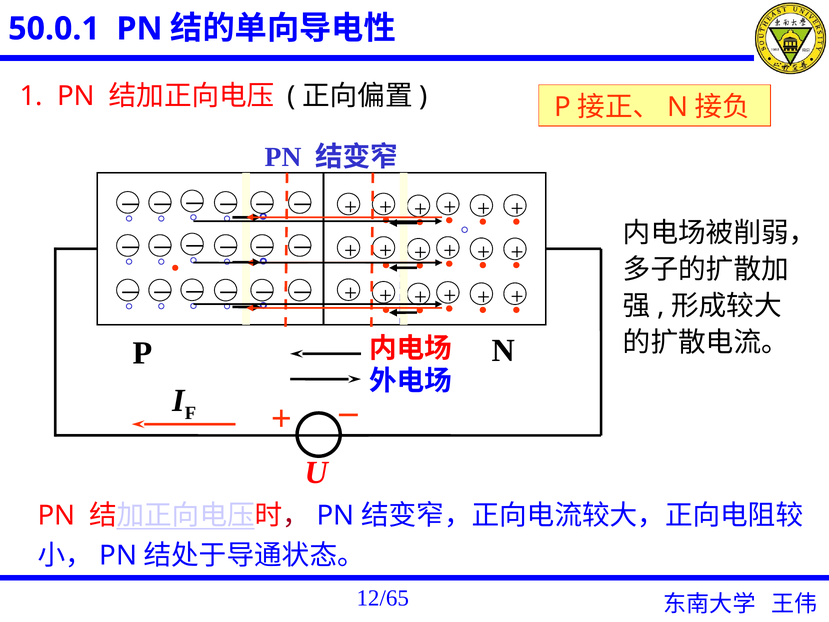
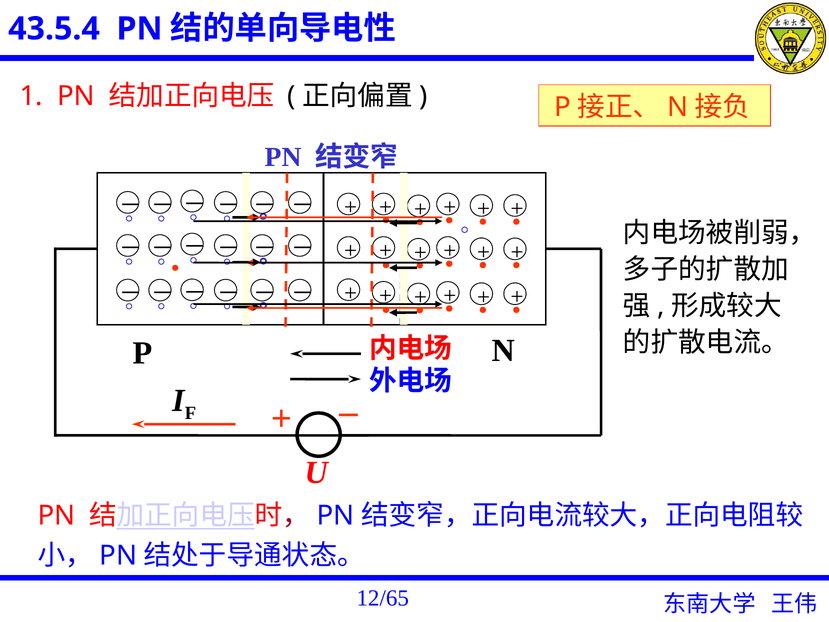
50.0.1: 50.0.1 -> 43.5.4 (54, 29)
